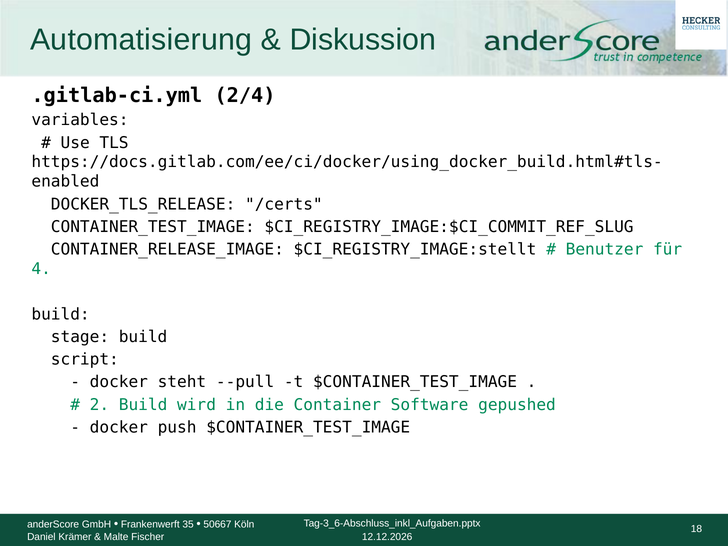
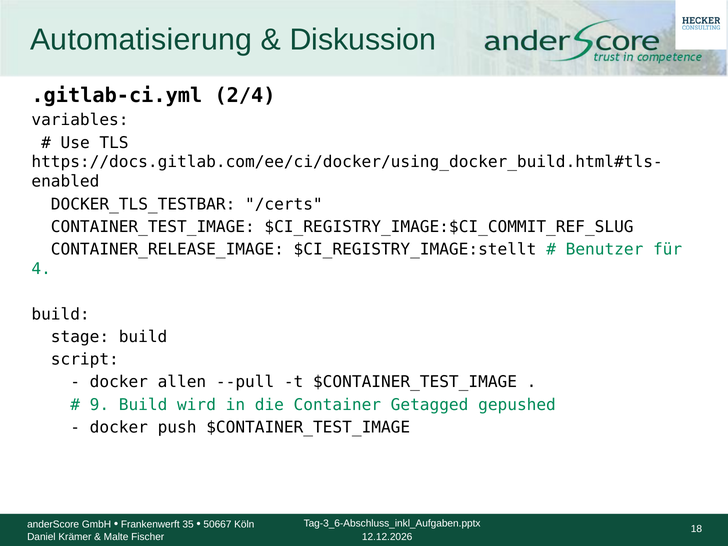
DOCKER_TLS_RELEASE: DOCKER_TLS_RELEASE -> DOCKER_TLS_TESTBAR (143, 204)
steht: steht -> allen (182, 382)
2: 2 -> 9 (99, 405)
Software: Software -> Getagged (430, 405)
